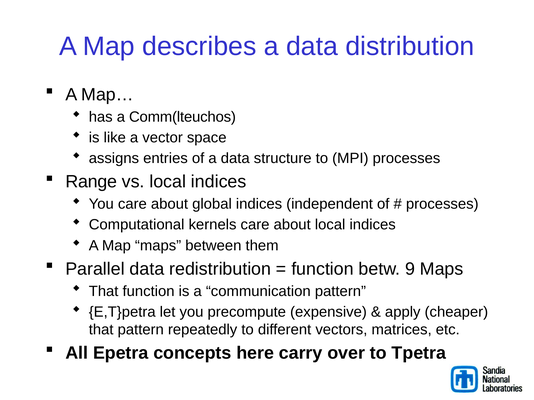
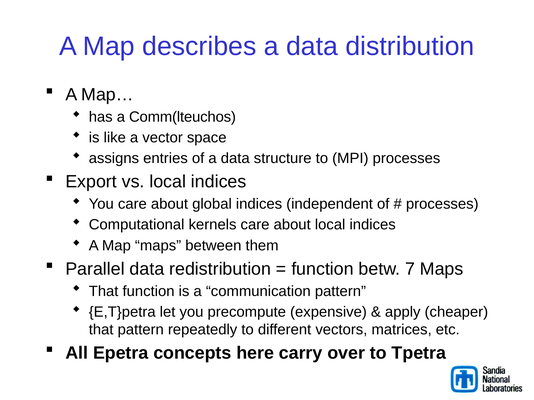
Range: Range -> Export (91, 182)
9: 9 -> 7 (410, 269)
